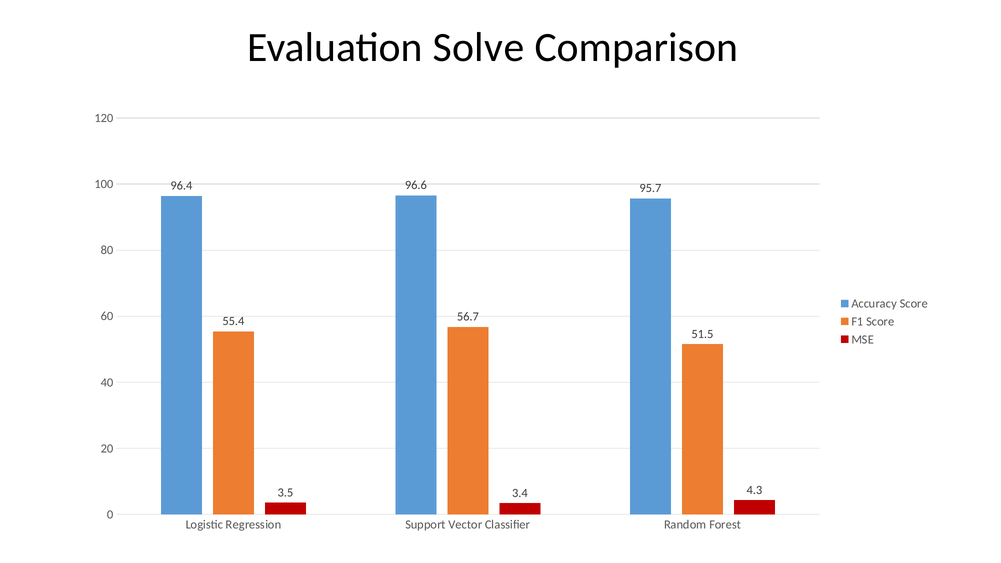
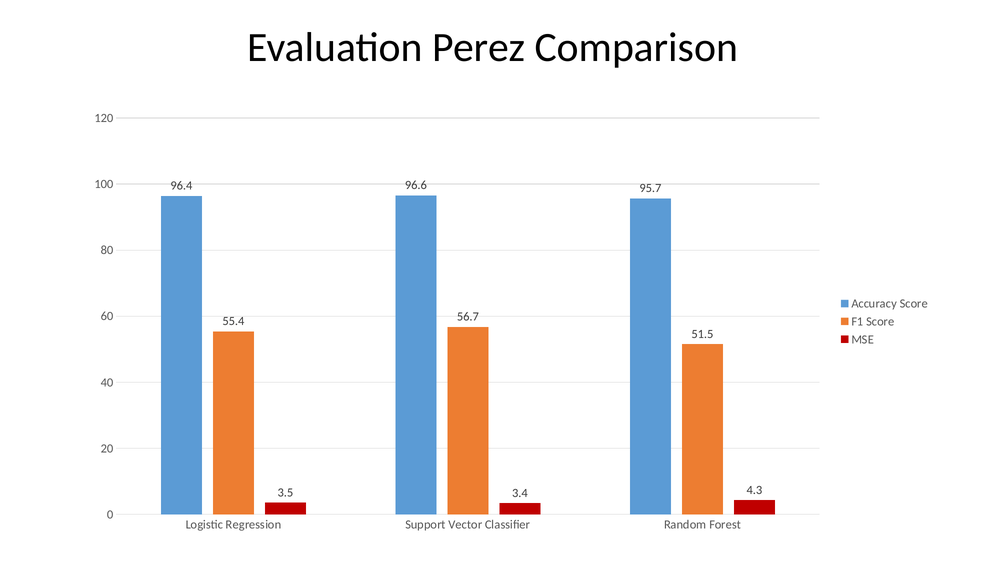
Solve: Solve -> Perez (479, 48)
